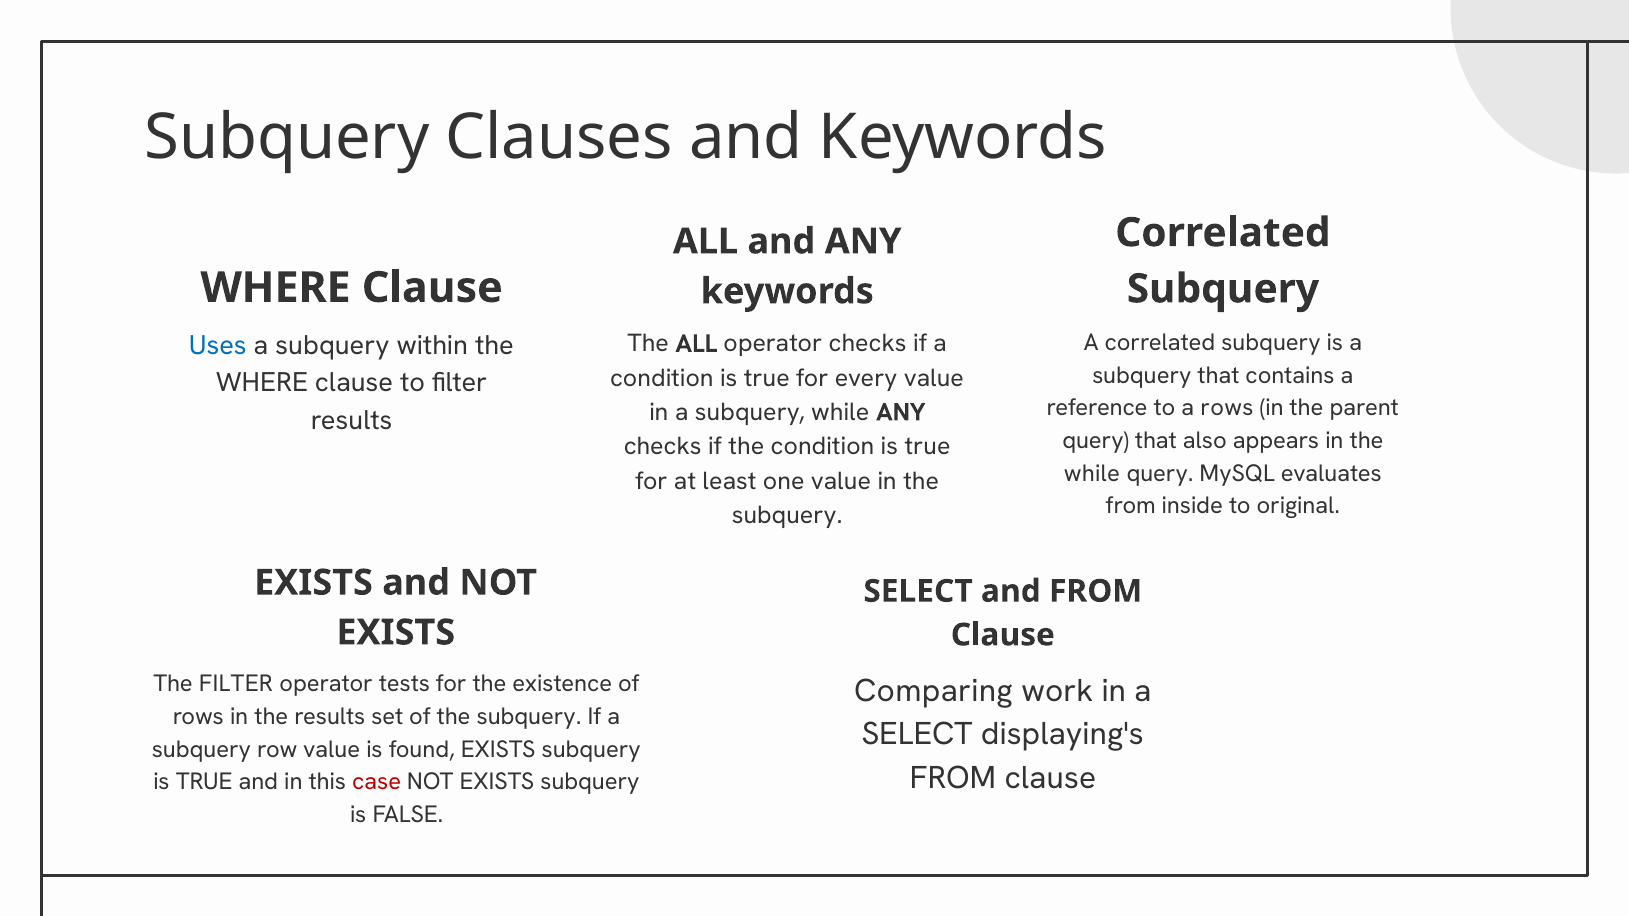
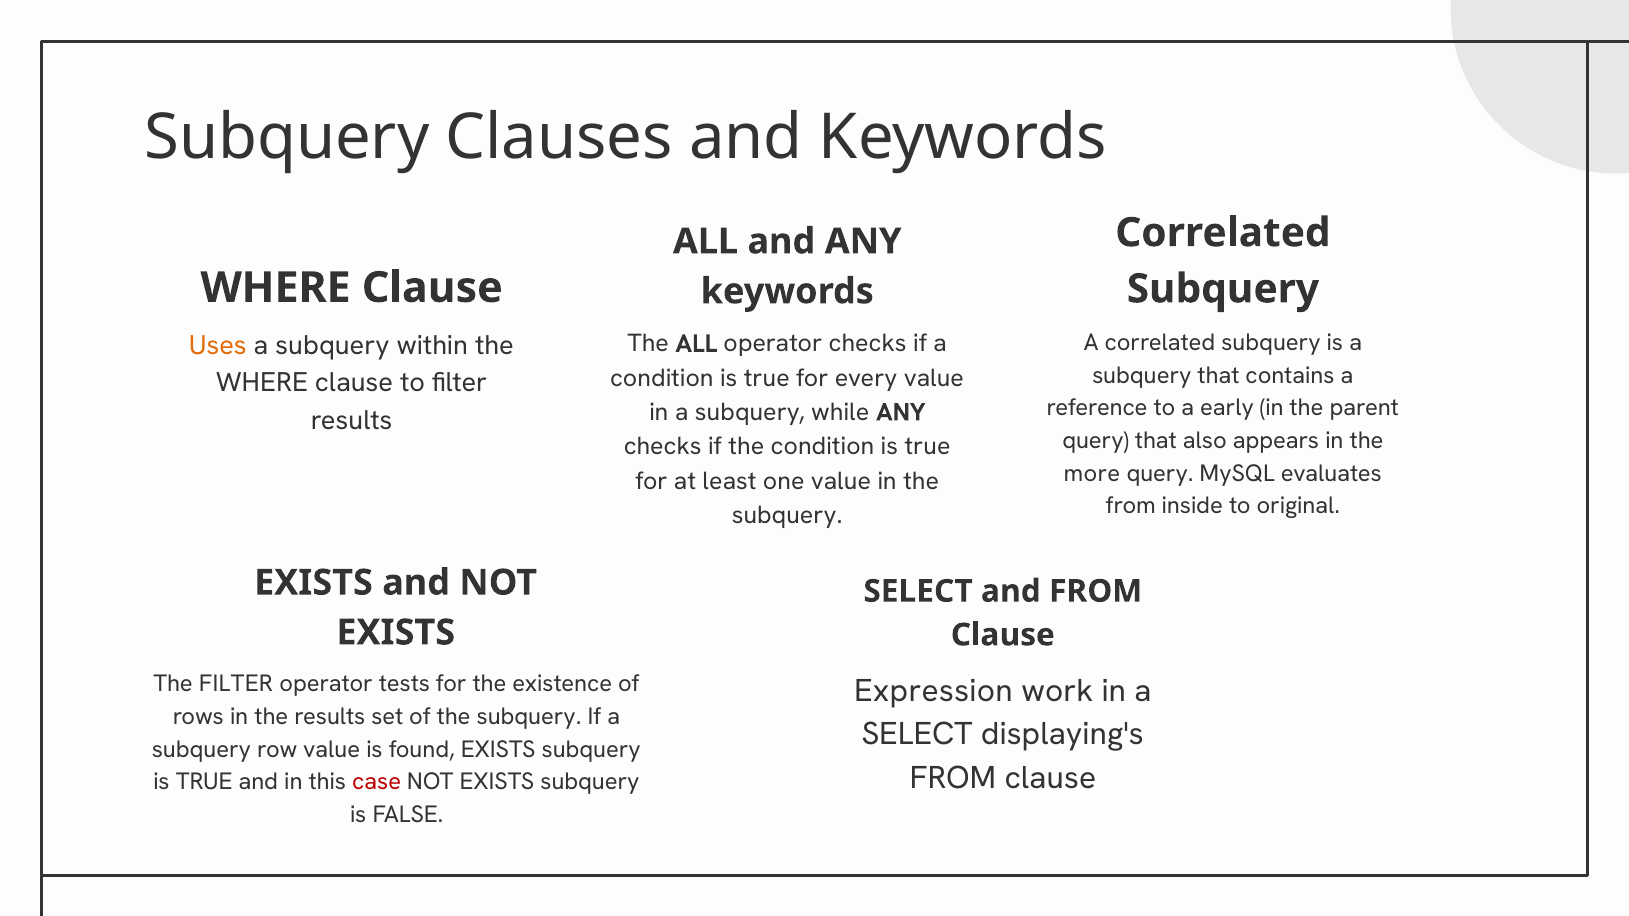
Uses colour: blue -> orange (218, 346)
a rows: rows -> early (1227, 408)
while: while -> more (1092, 474)
Comparing: Comparing -> Expression (933, 691)
